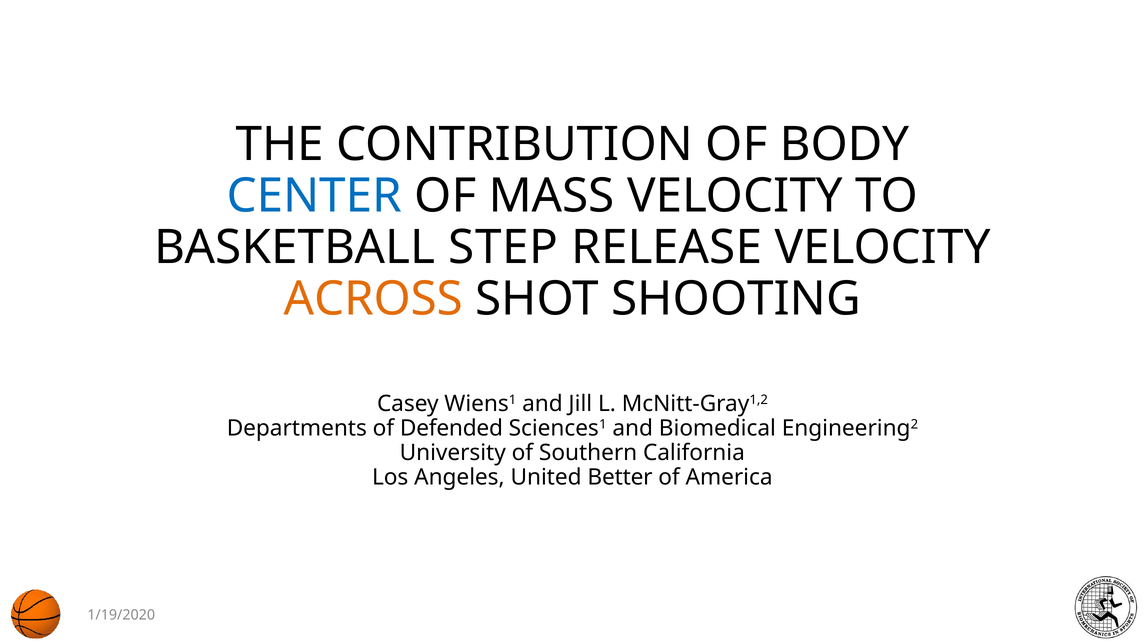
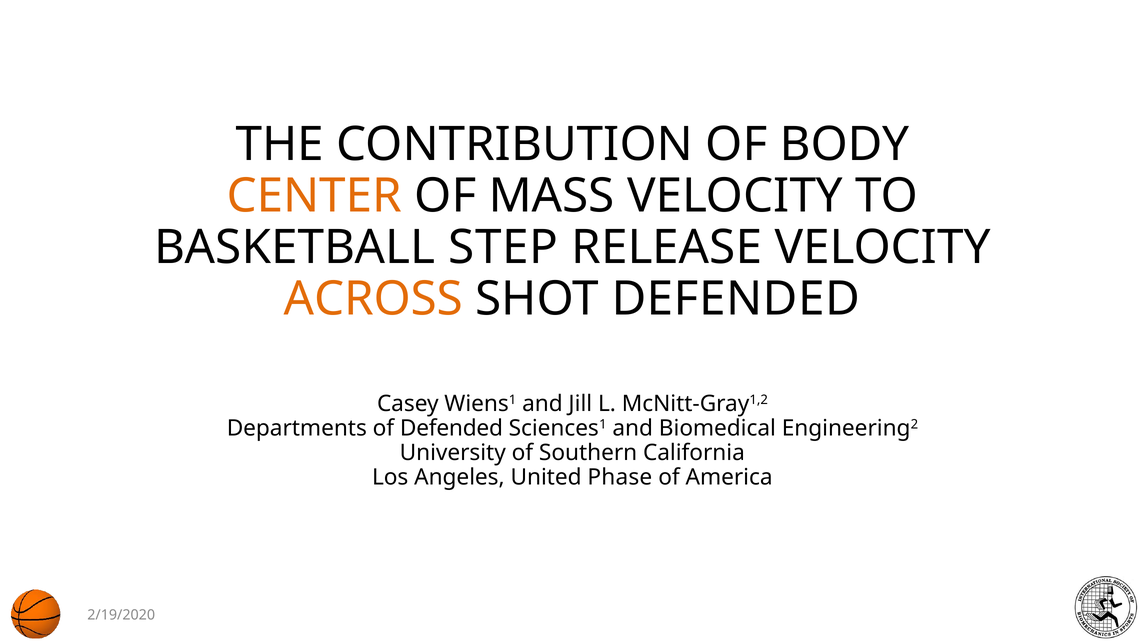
CENTER colour: blue -> orange (314, 196)
SHOT SHOOTING: SHOOTING -> DEFENDED (736, 299)
Better: Better -> Phase (620, 477)
1/19/2020: 1/19/2020 -> 2/19/2020 (121, 615)
